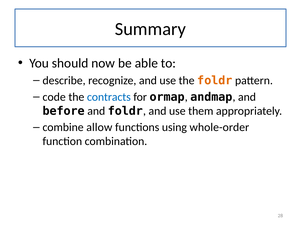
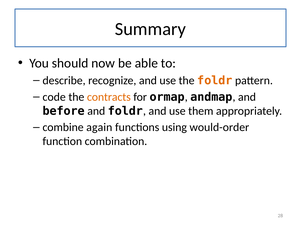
contracts colour: blue -> orange (109, 97)
allow: allow -> again (99, 127)
whole-order: whole-order -> would-order (219, 127)
